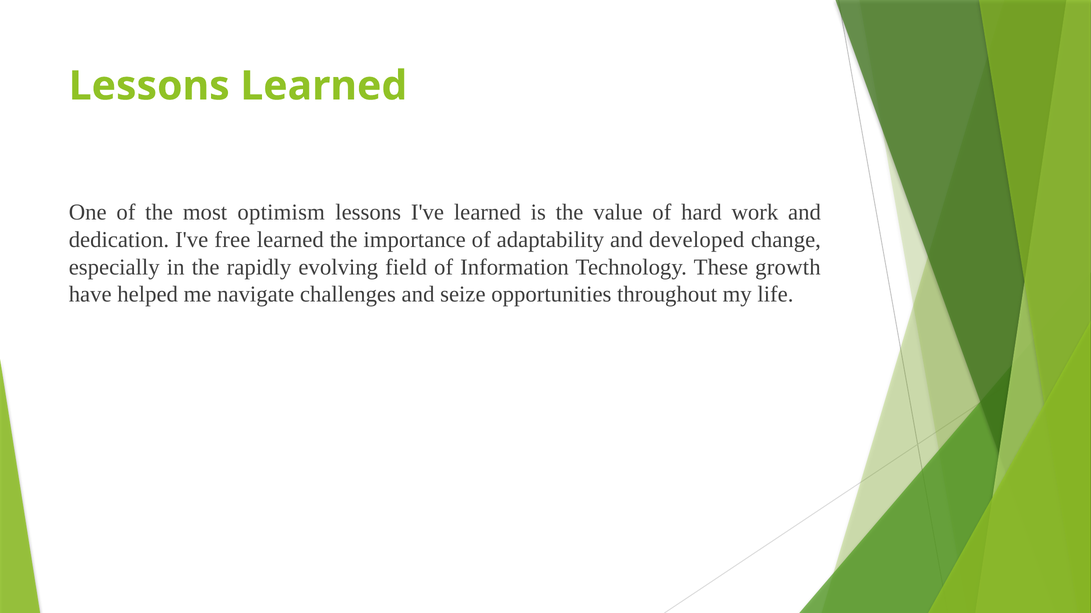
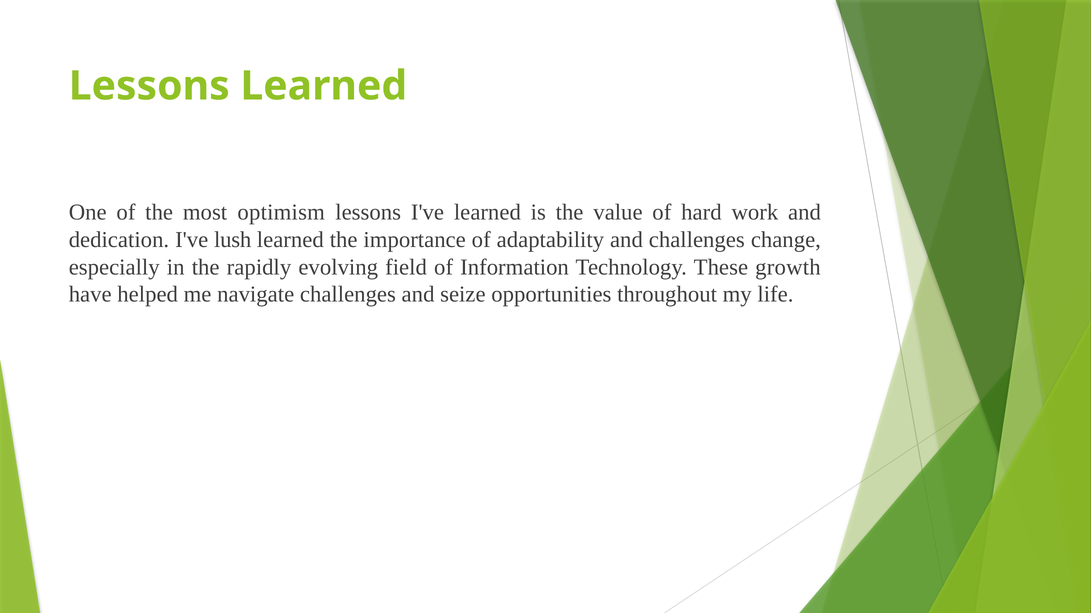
free: free -> lush (233, 240)
and developed: developed -> challenges (697, 240)
